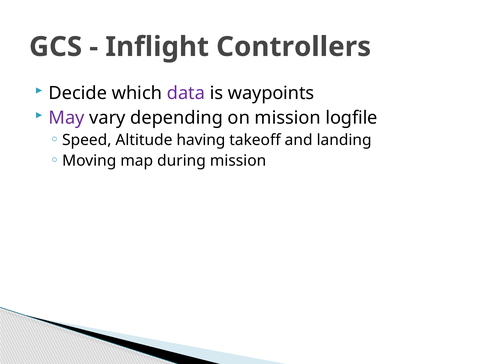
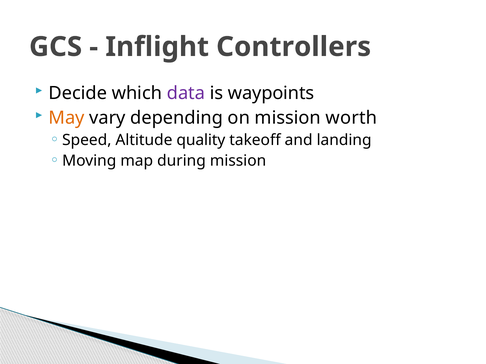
May colour: purple -> orange (67, 118)
logfile: logfile -> worth (351, 118)
having: having -> quality (201, 140)
